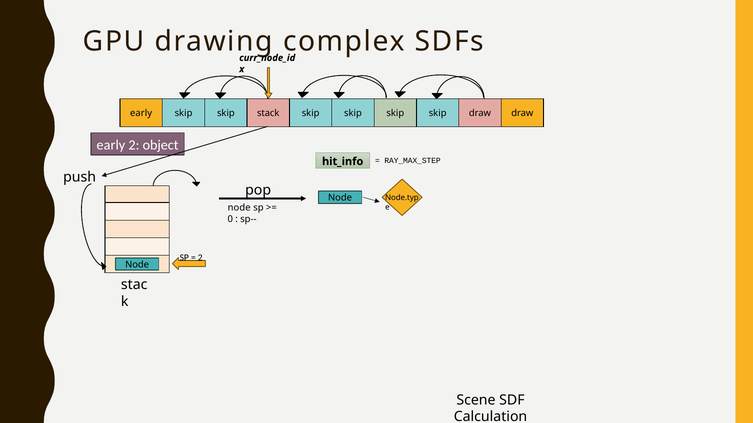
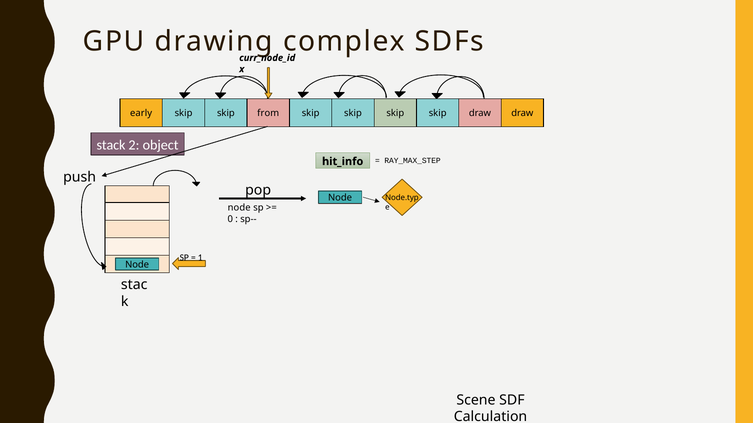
stack: stack -> from (268, 113)
early: early -> stack (111, 145)
2: 2 -> 1 (200, 258)
